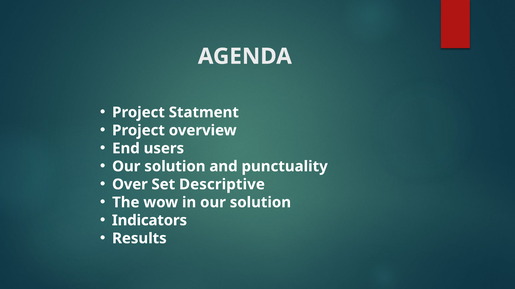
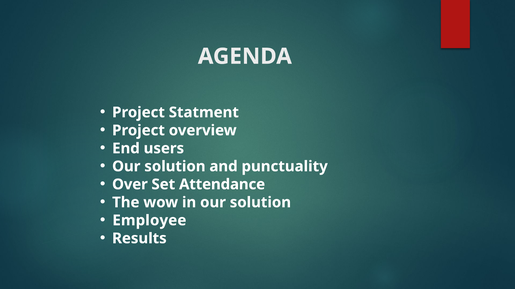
Descriptive: Descriptive -> Attendance (222, 185)
Indicators: Indicators -> Employee (149, 221)
